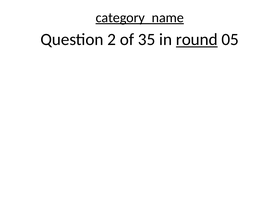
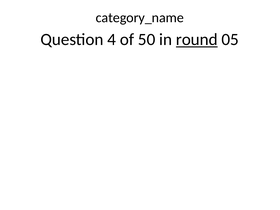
category_name underline: present -> none (140, 18)
2: 2 -> 4 (112, 40)
35: 35 -> 50 (147, 40)
